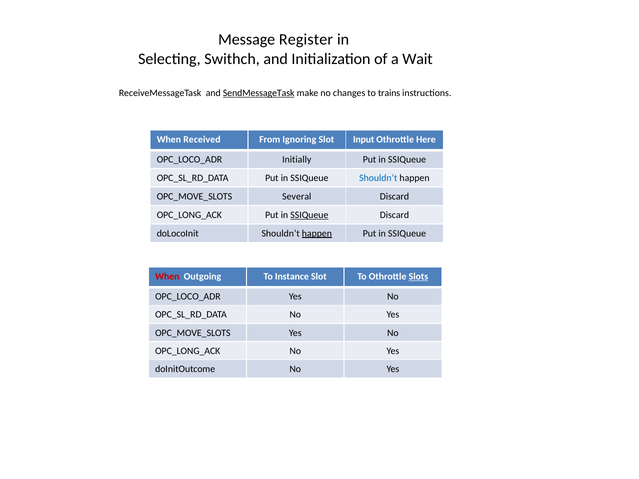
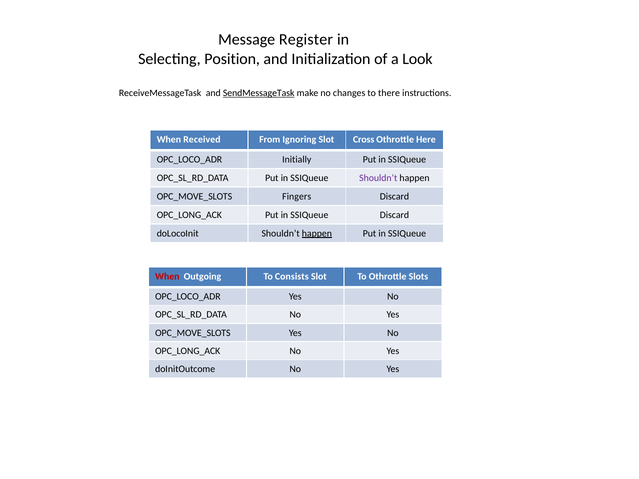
Swithch: Swithch -> Position (232, 59)
Wait: Wait -> Look (417, 59)
trains: trains -> there (389, 93)
Input: Input -> Cross (364, 139)
Shouldn’t colour: blue -> purple (378, 178)
Several: Several -> Fingers (297, 197)
SSIQueue underline: present -> none (309, 215)
Instance: Instance -> Consists (292, 277)
Slots underline: present -> none (418, 277)
